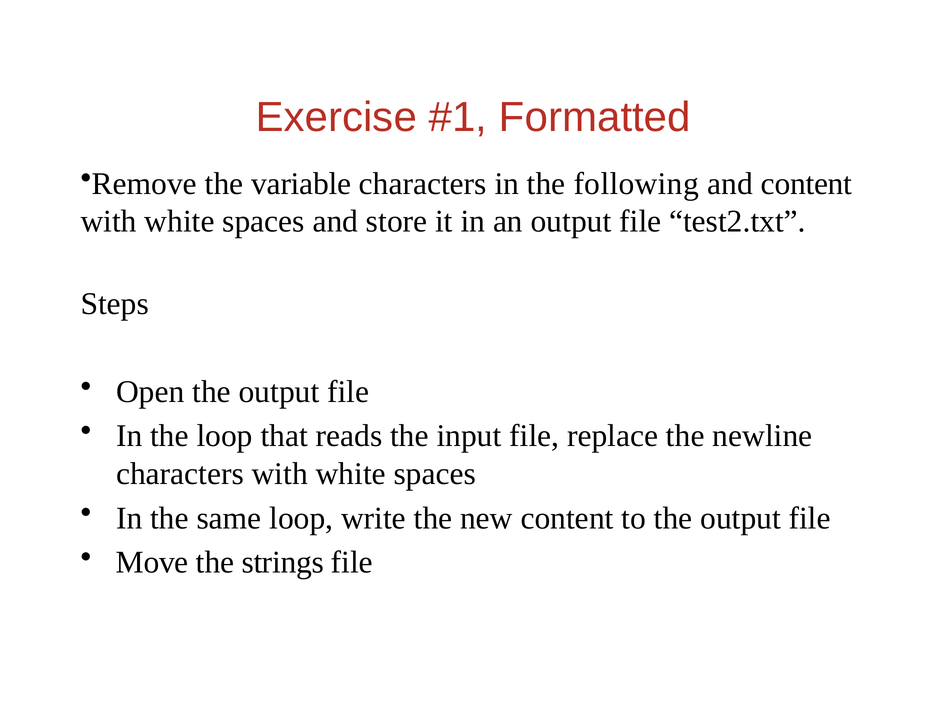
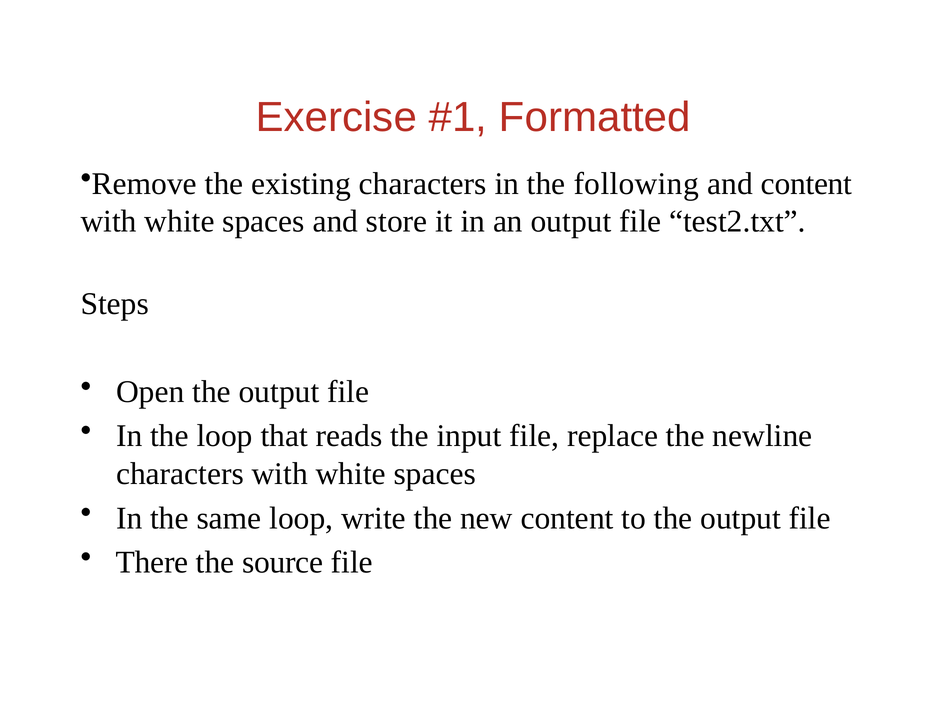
variable: variable -> existing (301, 184)
Move: Move -> There (152, 562)
strings: strings -> source (283, 562)
